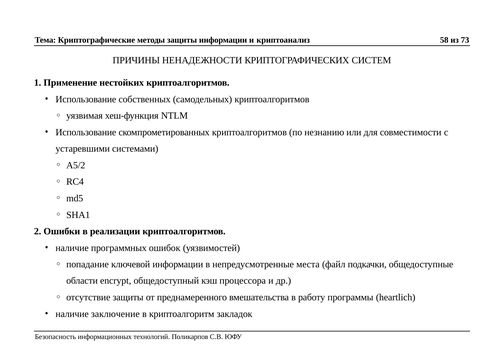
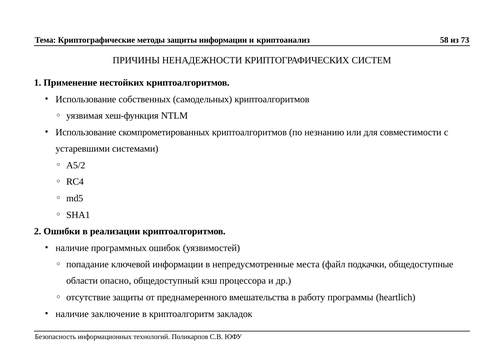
encrypt: encrypt -> опасно (116, 280)
